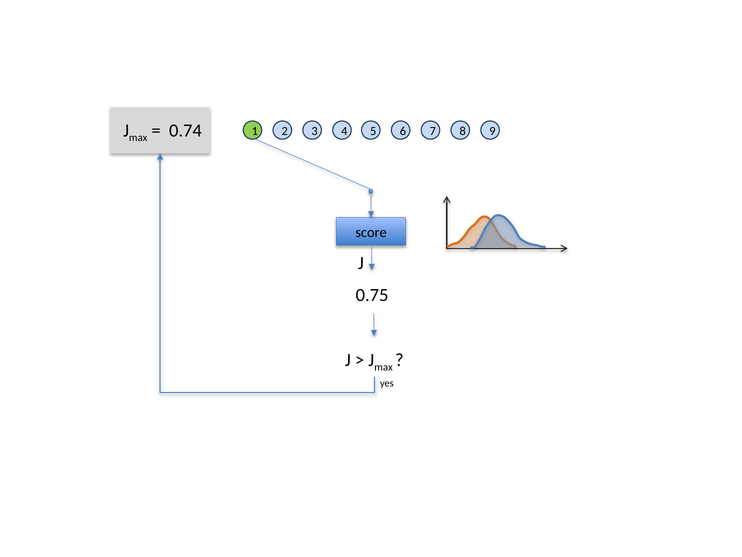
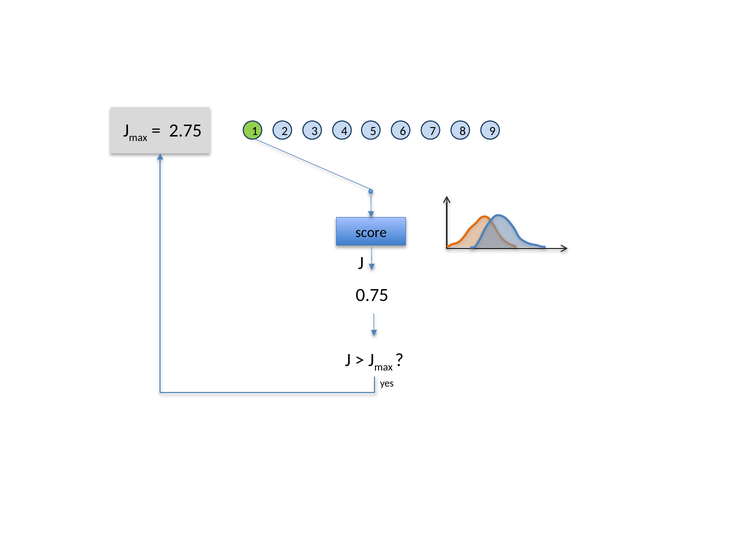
0.74: 0.74 -> 2.75 (185, 130)
